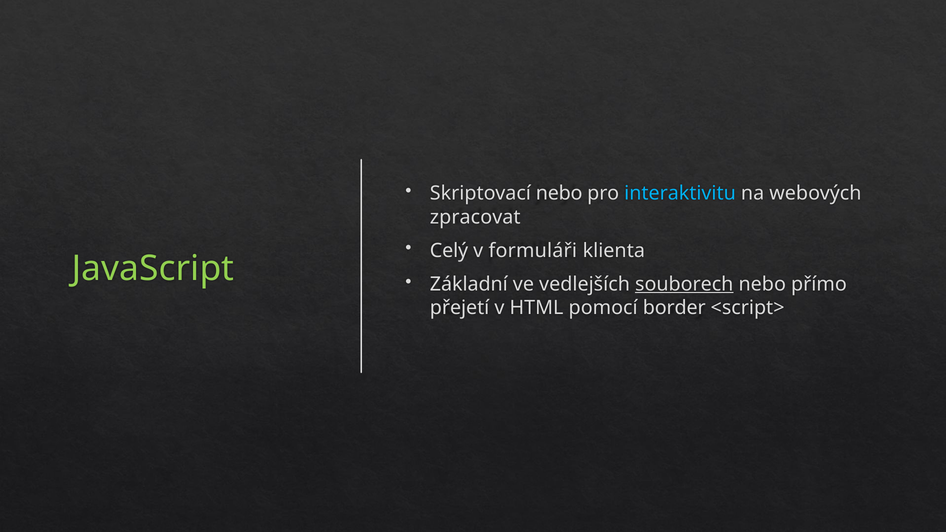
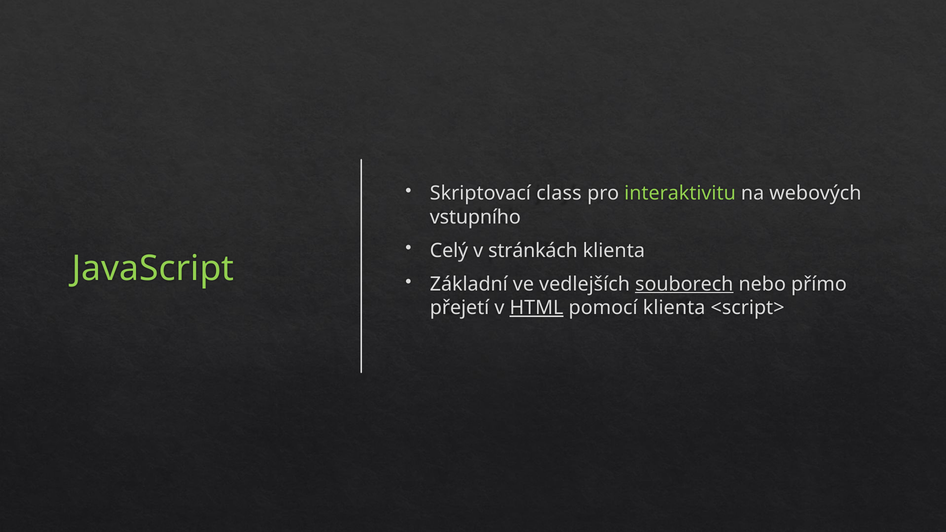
Skriptovací nebo: nebo -> class (559, 193)
interaktivitu colour: light blue -> light green (680, 193)
zpracovat: zpracovat -> vstupního (475, 217)
formuláři: formuláři -> stránkách (533, 251)
HTML underline: none -> present (537, 308)
pomocí border: border -> klienta (674, 308)
